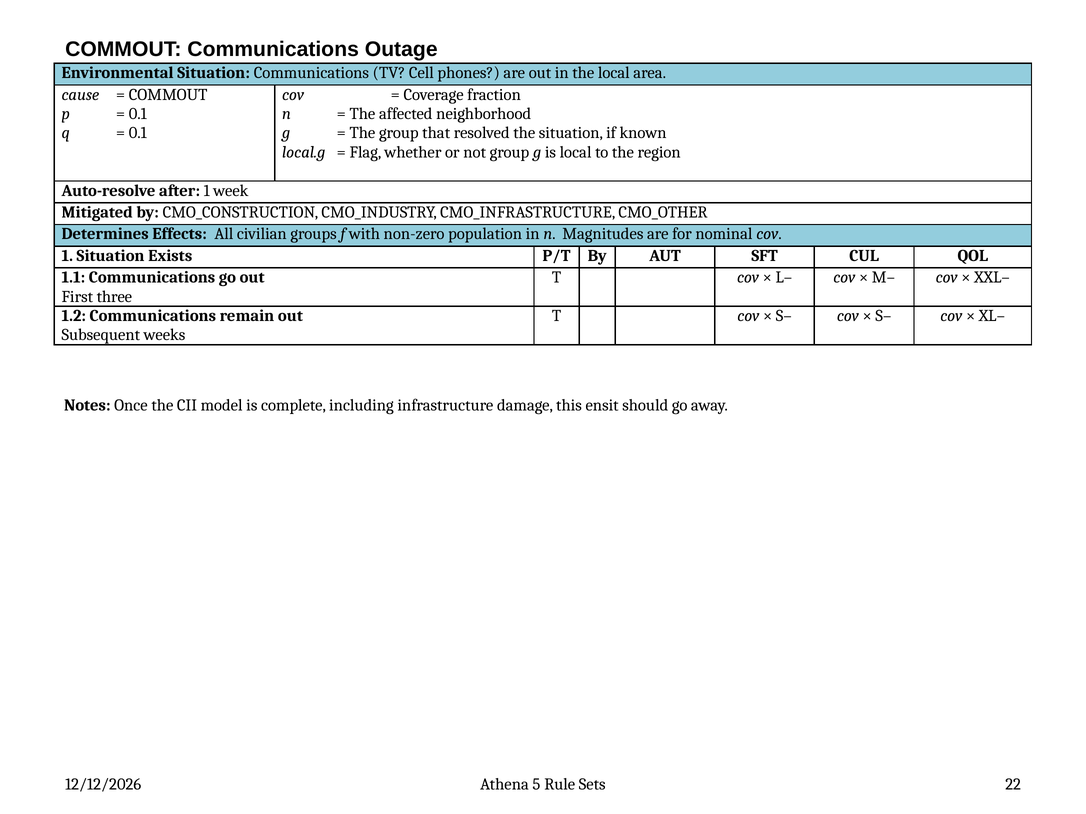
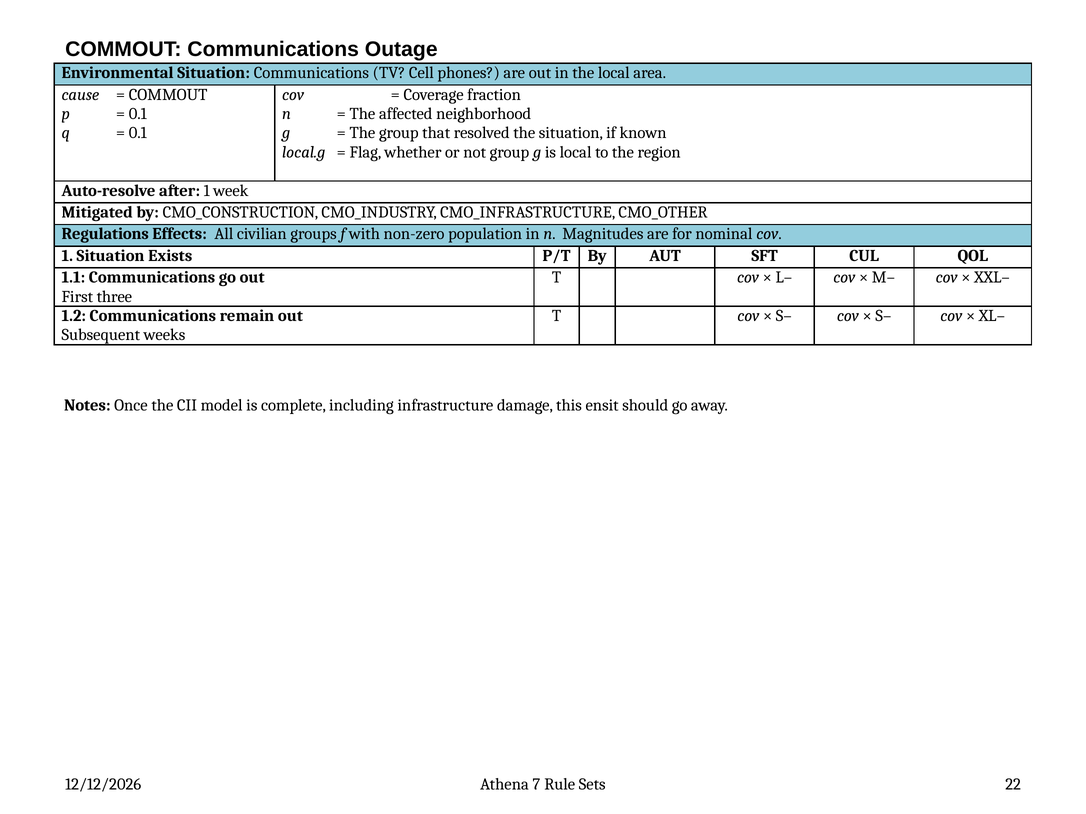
Determines: Determines -> Regulations (105, 234)
5: 5 -> 7 (536, 785)
